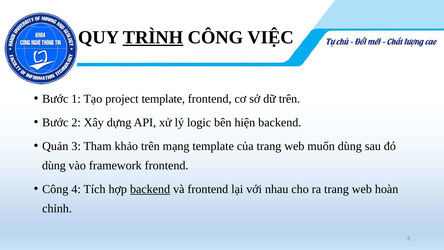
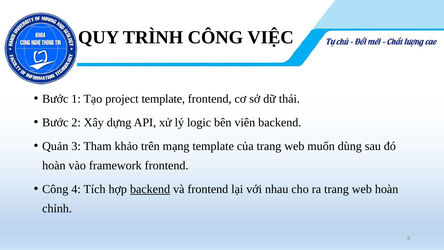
TRÌNH underline: present -> none (153, 37)
dữ trên: trên -> thái (289, 99)
hiện: hiện -> viên (245, 122)
dùng: dùng -> hoàn (54, 165)
